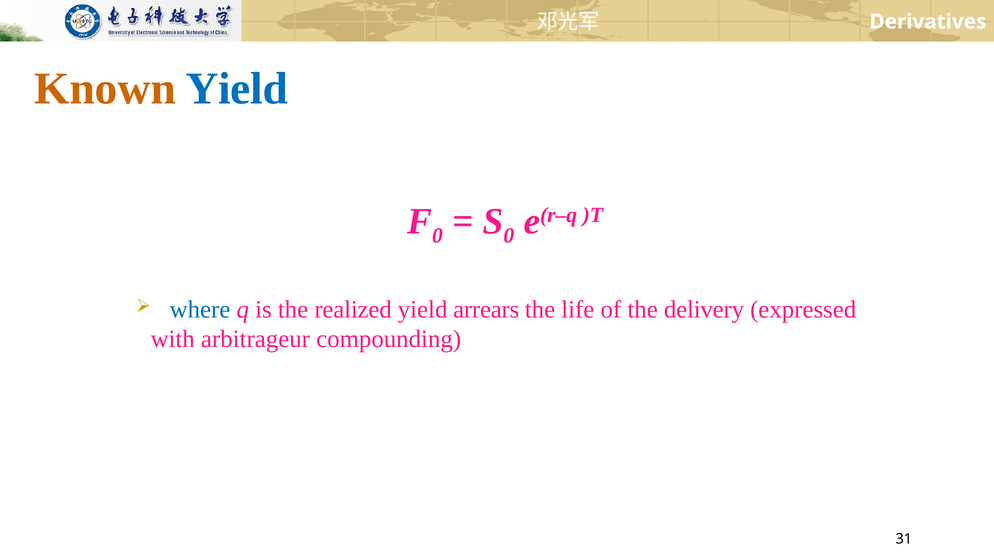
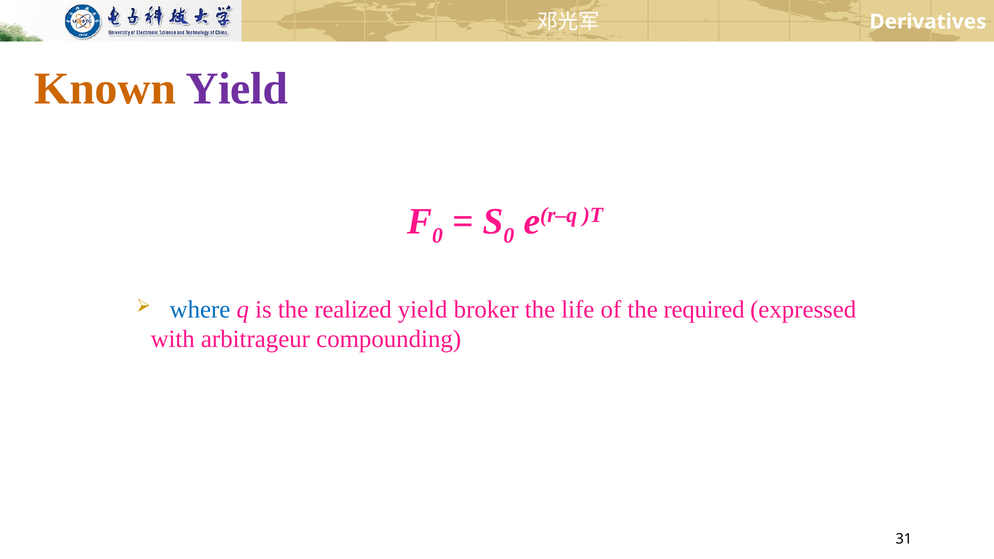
Yield colour: blue -> purple (237, 89)
arrears: arrears -> broker (486, 309)
delivery: delivery -> required (704, 309)
